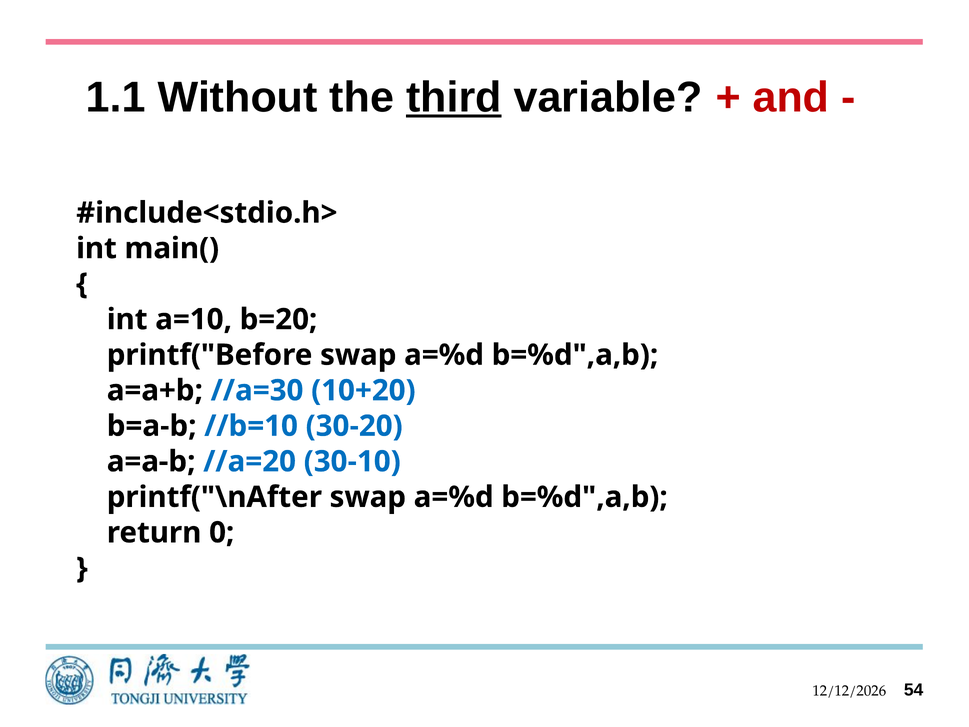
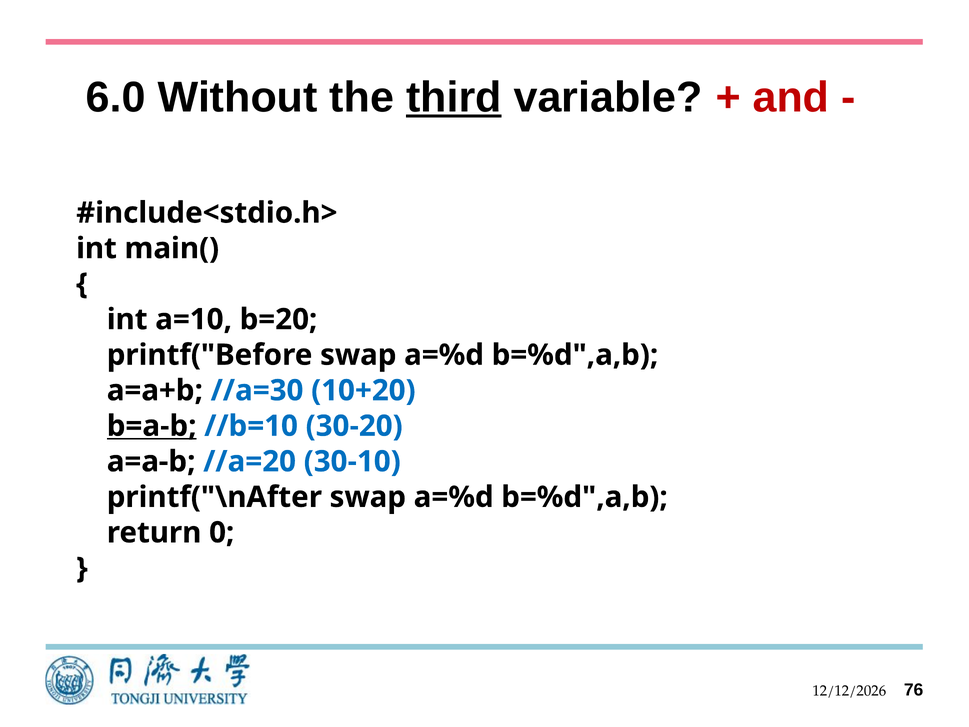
1.1: 1.1 -> 6.0 (116, 97)
b=a-b underline: none -> present (152, 426)
54: 54 -> 76 (914, 690)
